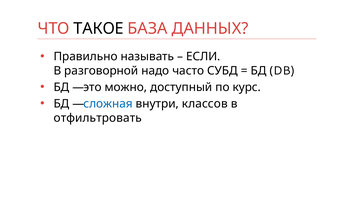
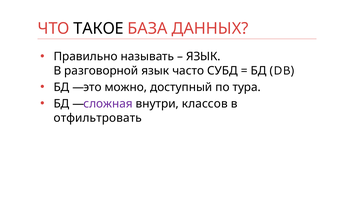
ЕСЛИ: ЕСЛИ -> ЯЗЫК (203, 57)
разговорной надо: надо -> язык (155, 71)
курс: курс -> тура (247, 87)
сложная colour: blue -> purple (108, 104)
